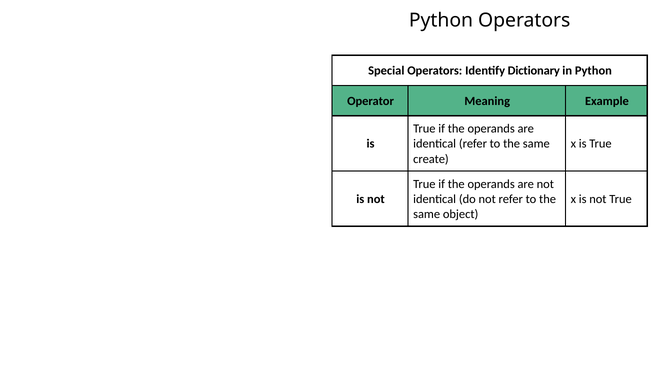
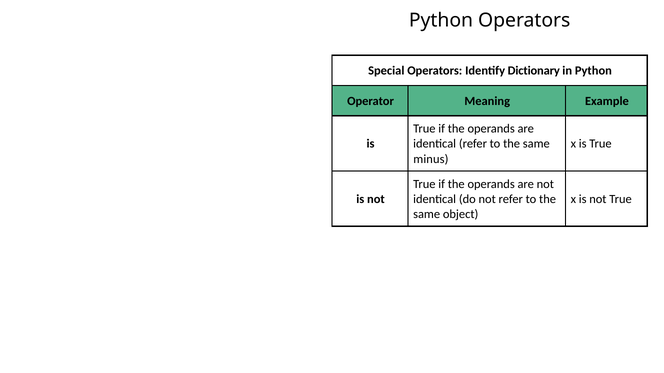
create: create -> minus (431, 159)
